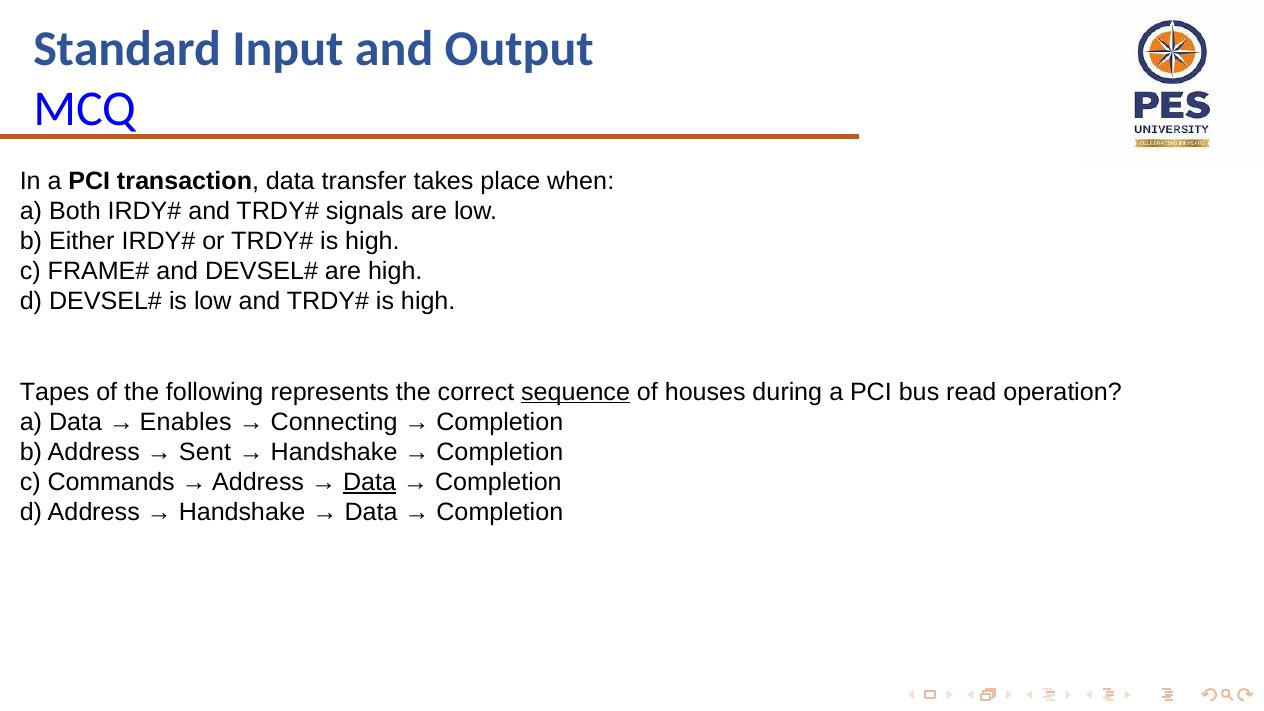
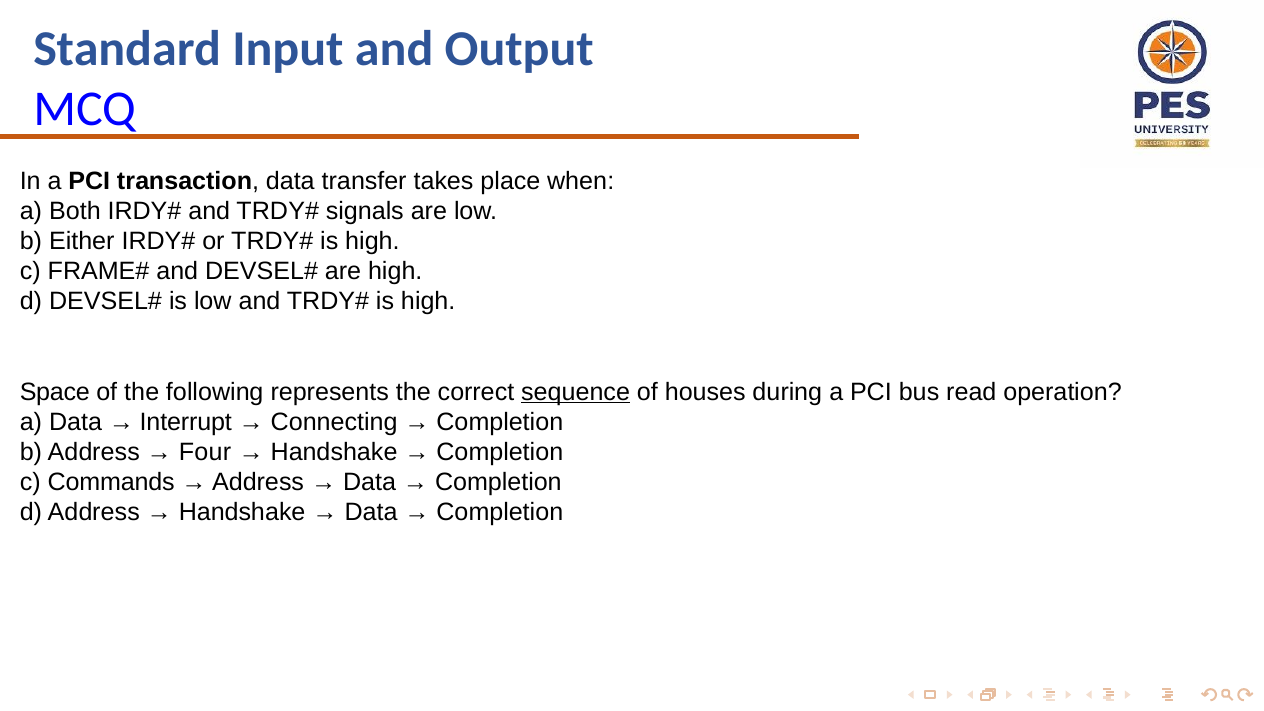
Tapes: Tapes -> Space (55, 392)
Enables: Enables -> Interrupt (186, 422)
Sent: Sent -> Four (205, 452)
Data underline: present -> none (370, 483)
